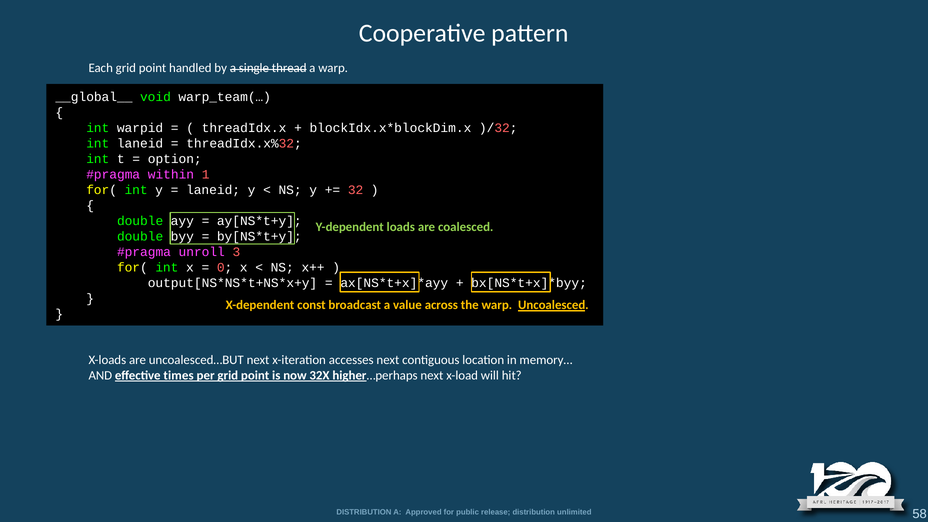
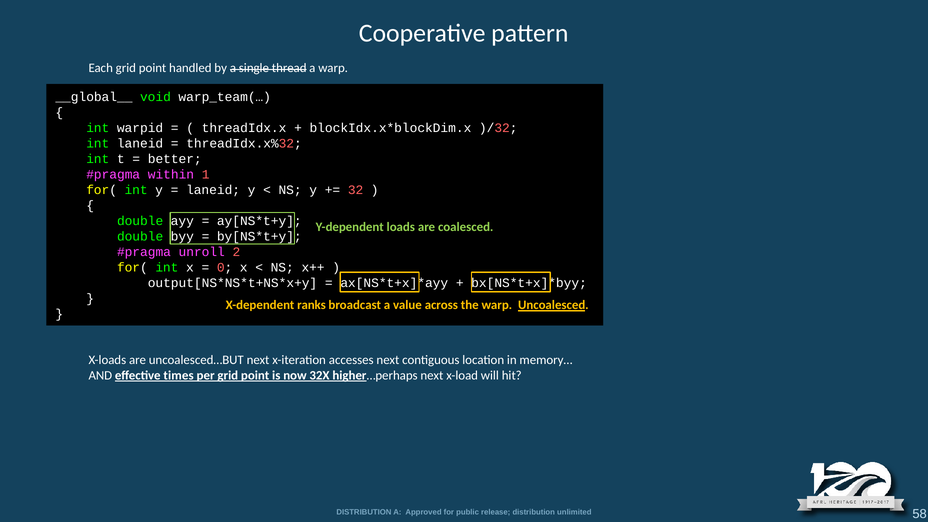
option: option -> better (175, 159)
3: 3 -> 2 (236, 252)
const: const -> ranks (311, 305)
